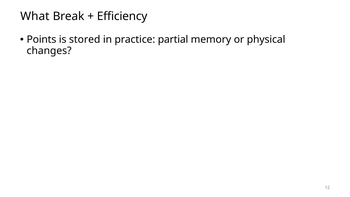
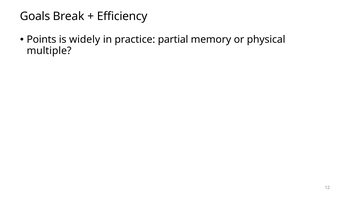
What: What -> Goals (35, 16)
stored: stored -> widely (85, 40)
changes: changes -> multiple (49, 51)
